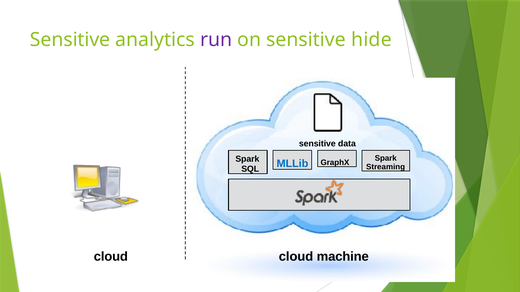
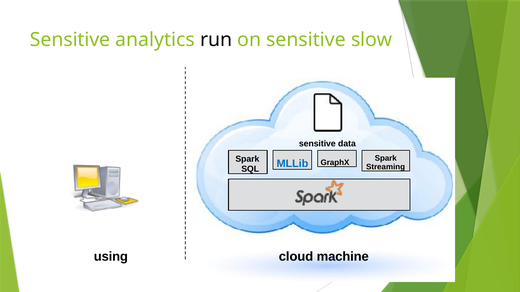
run colour: purple -> black (216, 40)
hide: hide -> slow (372, 40)
cloud: cloud -> using (111, 257)
